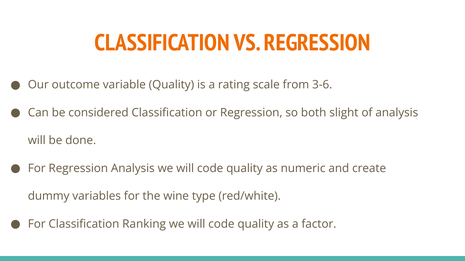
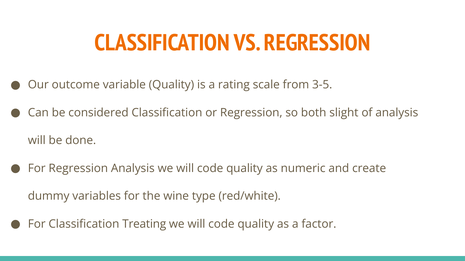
3-6: 3-6 -> 3-5 (322, 85)
Ranking: Ranking -> Treating (144, 224)
